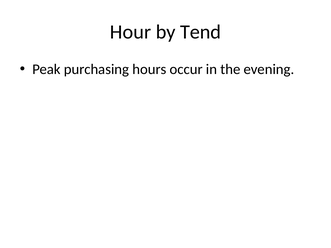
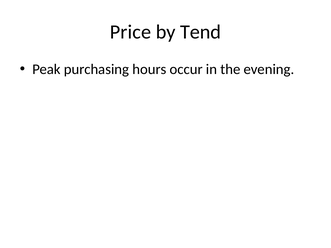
Hour: Hour -> Price (130, 32)
